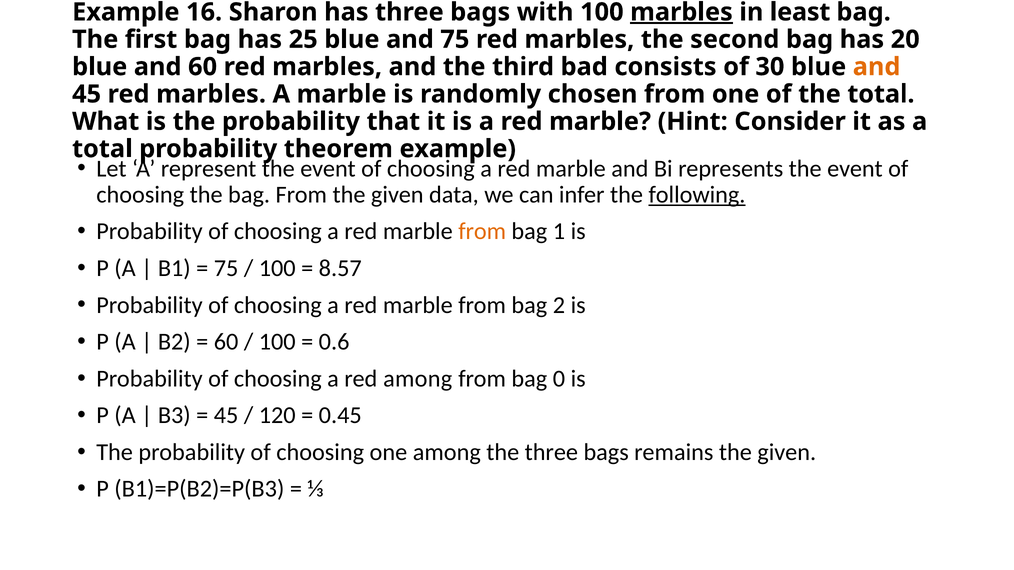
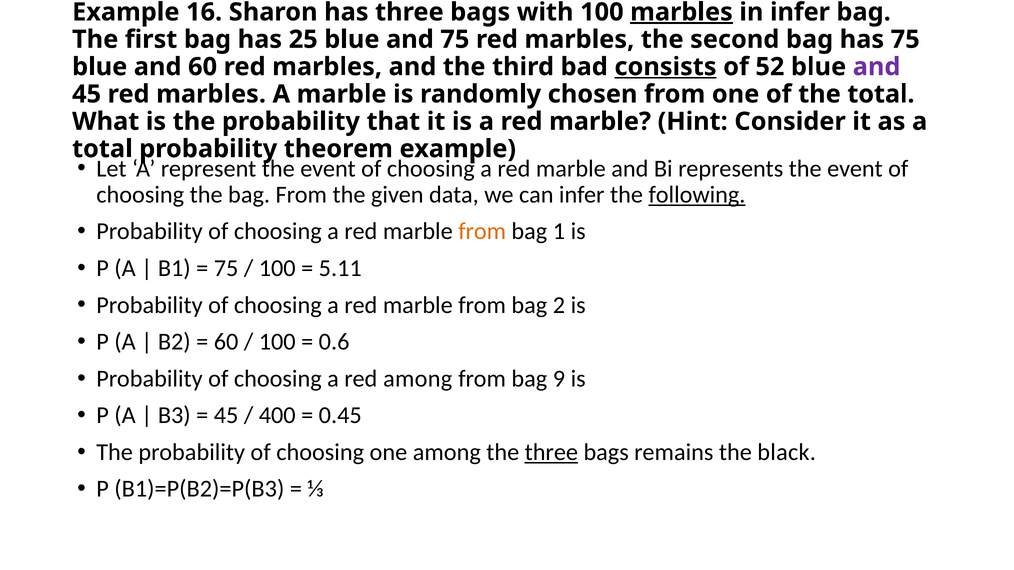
in least: least -> infer (800, 12)
has 20: 20 -> 75 (905, 39)
consists underline: none -> present (665, 67)
30: 30 -> 52 (770, 67)
and colour: orange -> purple (877, 67)
8.57: 8.57 -> 5.11 (340, 268)
0: 0 -> 9 (559, 379)
120: 120 -> 400 (277, 416)
three underline: none -> present (551, 452)
remains the given: given -> black (787, 452)
